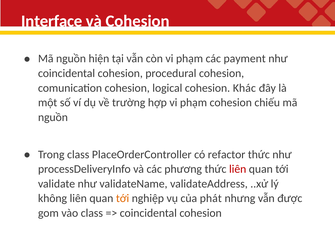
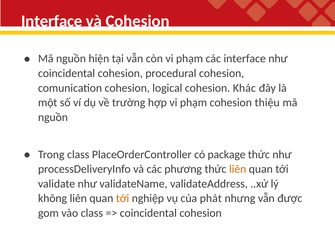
các payment: payment -> interface (245, 59)
chiếu: chiếu -> thiệu (267, 103)
refactor: refactor -> package (227, 155)
liên colour: red -> orange (238, 169)
